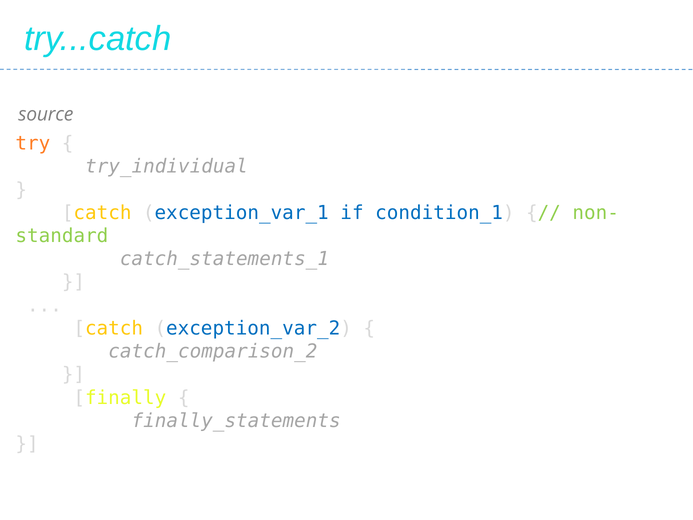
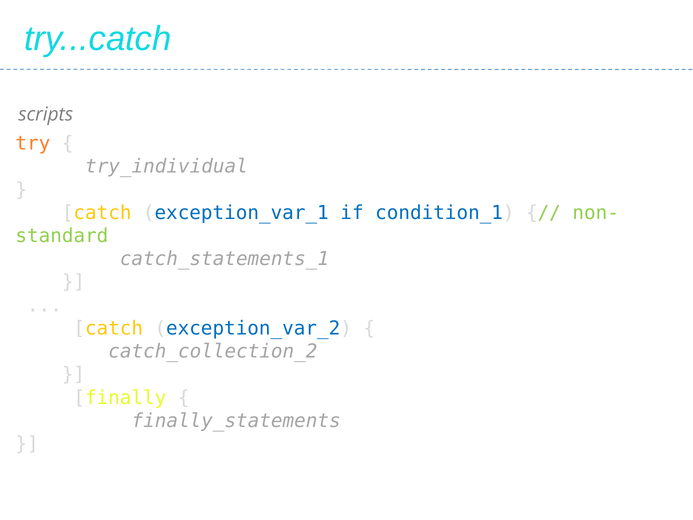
source: source -> scripts (46, 114)
catch_comparison_2: catch_comparison_2 -> catch_collection_2 (213, 351)
